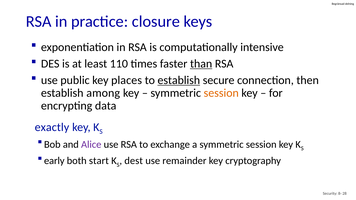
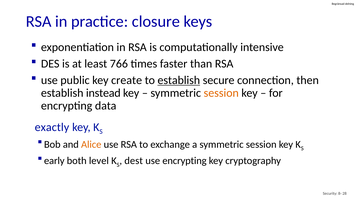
110: 110 -> 766 (119, 64)
than underline: present -> none (201, 64)
places: places -> create (127, 80)
among: among -> instead (103, 93)
Alice colour: purple -> orange (91, 145)
start: start -> level (99, 161)
use remainder: remainder -> encrypting (184, 161)
